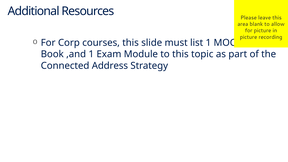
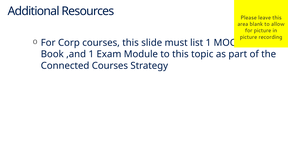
Connected Address: Address -> Courses (110, 66)
